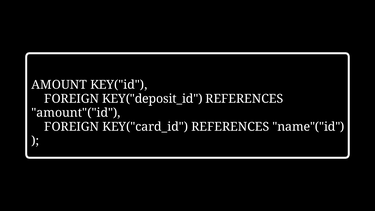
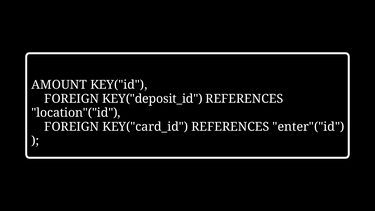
amount"("id: amount"("id -> location"("id (76, 113)
name"("id: name"("id -> enter"("id (308, 127)
